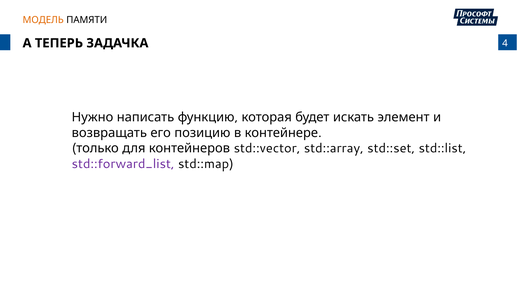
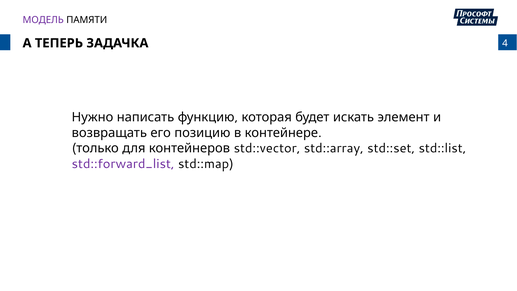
МОДЕЛЬ colour: orange -> purple (43, 20)
